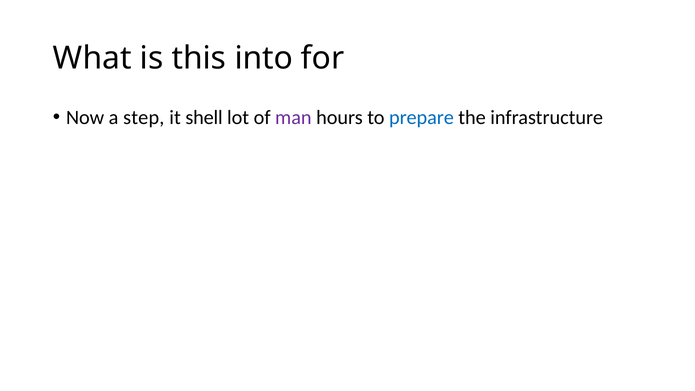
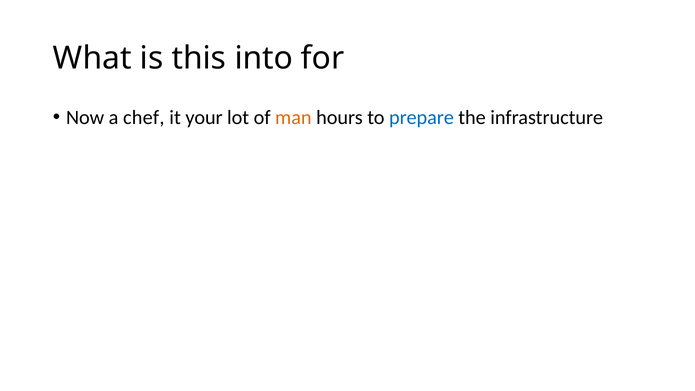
step: step -> chef (144, 118)
shell: shell -> your (204, 118)
man colour: purple -> orange (293, 118)
